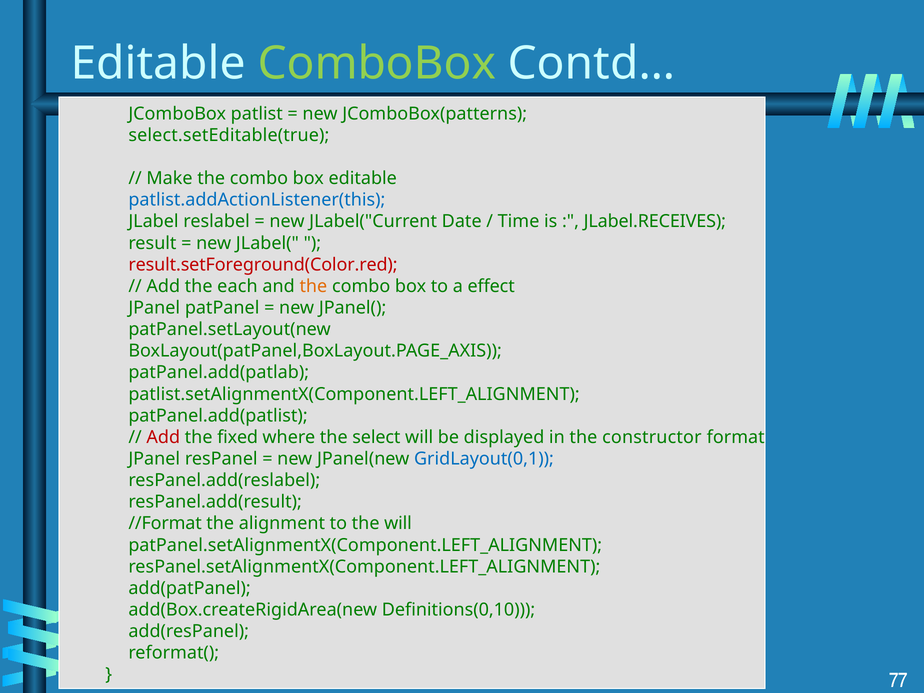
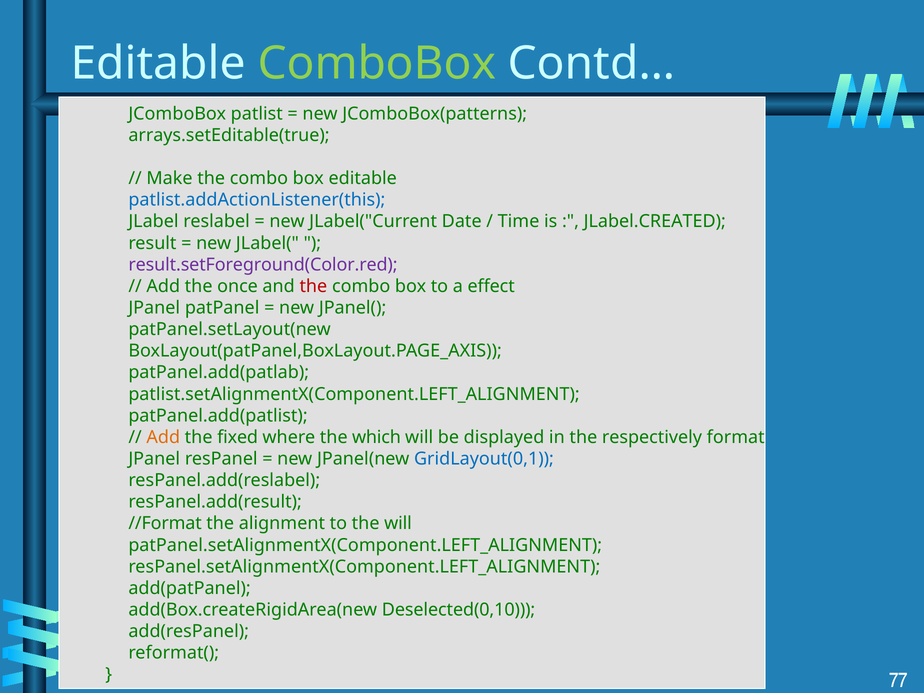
select.setEditable(true: select.setEditable(true -> arrays.setEditable(true (229, 135)
JLabel.RECEIVES: JLabel.RECEIVES -> JLabel.CREATED (655, 222)
result.setForeground(Color.red colour: red -> purple (263, 265)
each: each -> once (238, 286)
the colour: orange -> red (313, 286)
Add colour: red -> orange (163, 437)
select: select -> which (376, 437)
constructor: constructor -> respectively (652, 437)
Definitions(0,10: Definitions(0,10 -> Deselected(0,10 (459, 610)
